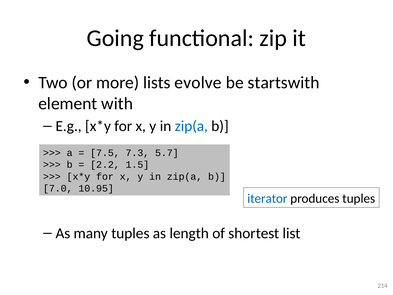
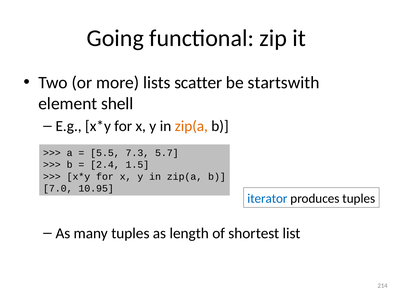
evolve: evolve -> scatter (198, 82)
with: with -> shell (117, 103)
zip(a colour: blue -> orange (191, 126)
7.5: 7.5 -> 5.5 (105, 153)
2.2: 2.2 -> 2.4 (105, 165)
